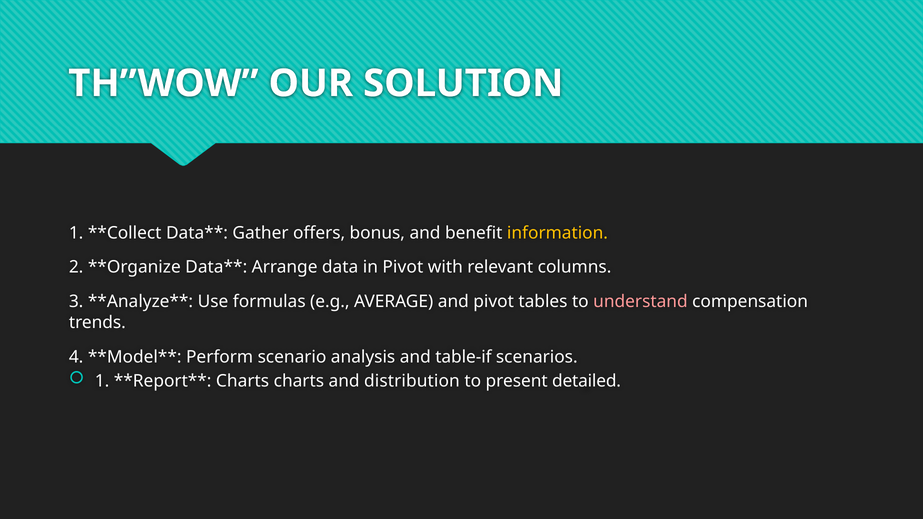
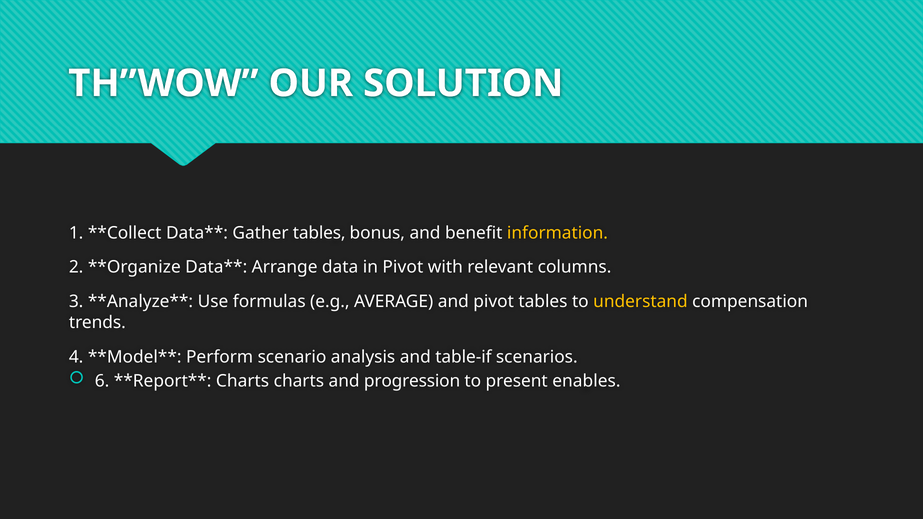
Gather offers: offers -> tables (319, 233)
understand colour: pink -> yellow (640, 302)
1: 1 -> 6 (102, 381)
distribution: distribution -> progression (412, 381)
detailed: detailed -> enables (586, 381)
